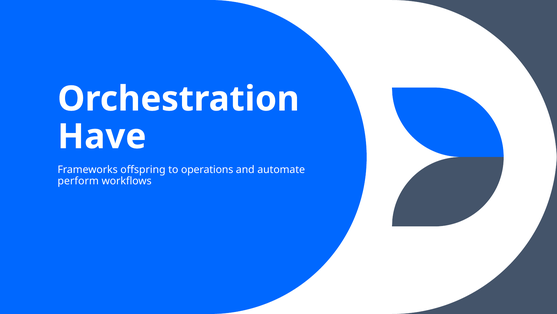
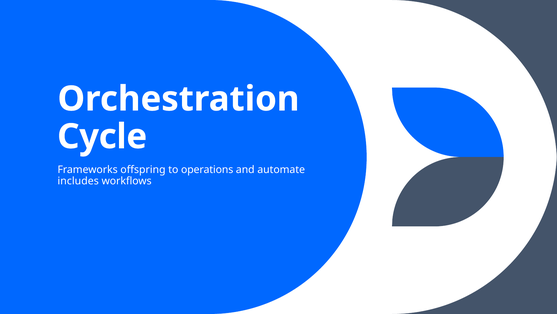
Have: Have -> Cycle (102, 136)
perform: perform -> includes (78, 181)
